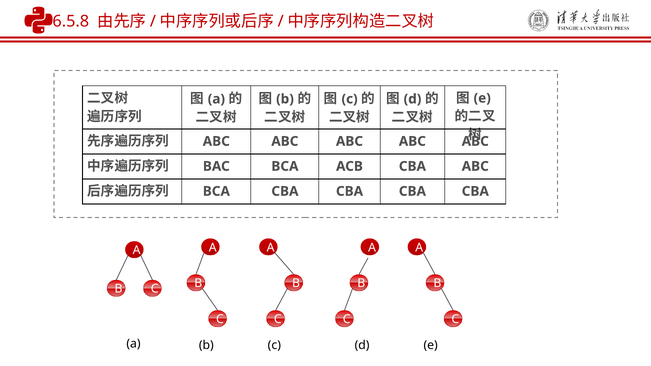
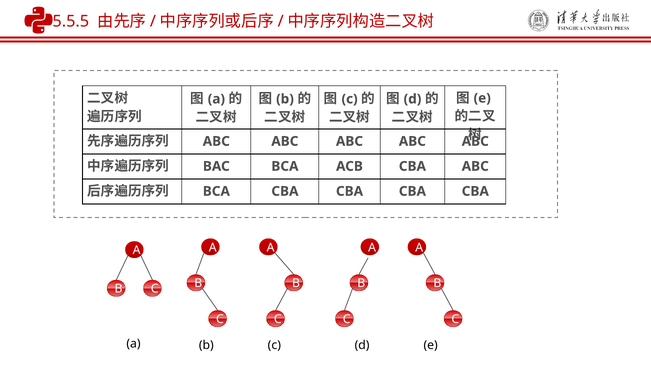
6.5.8: 6.5.8 -> 5.5.5 (71, 21)
